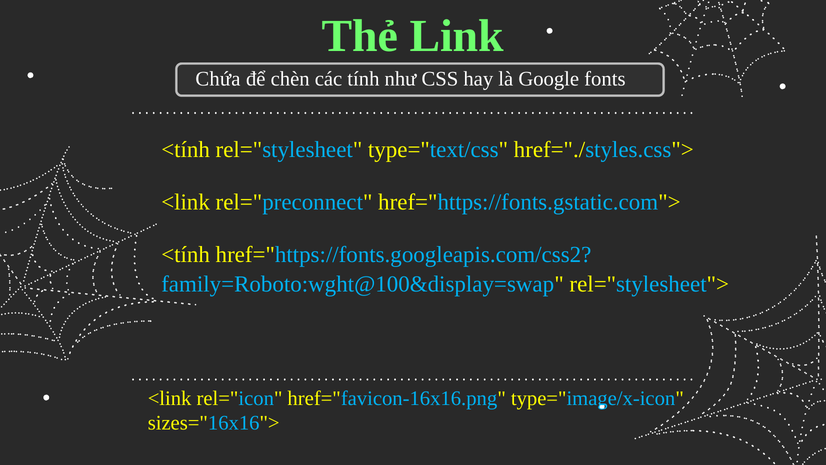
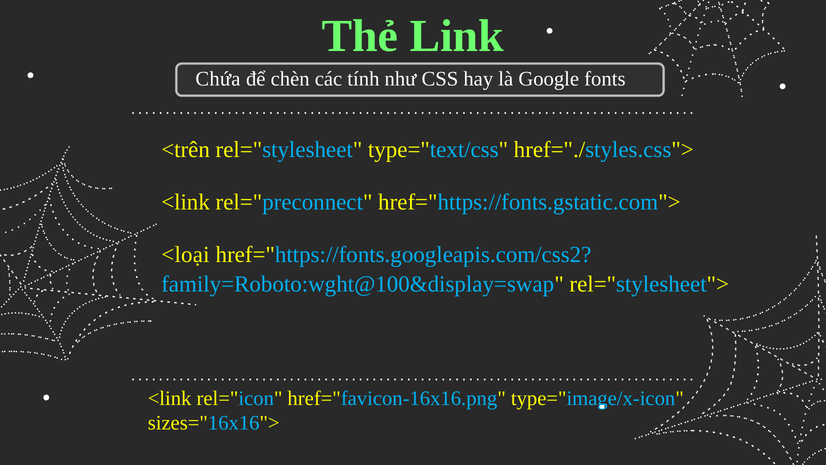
<tính: <tính -> <trên (186, 150)
<tính: <tính -> <loại (185, 254)
